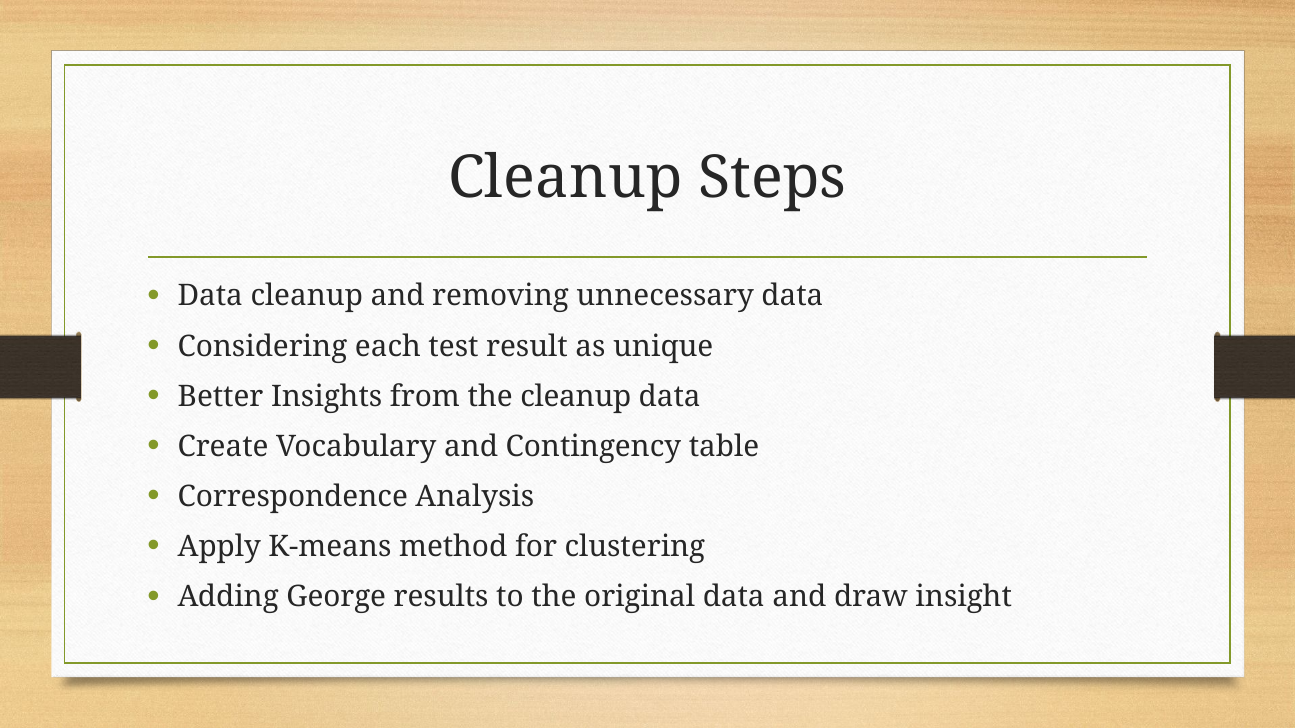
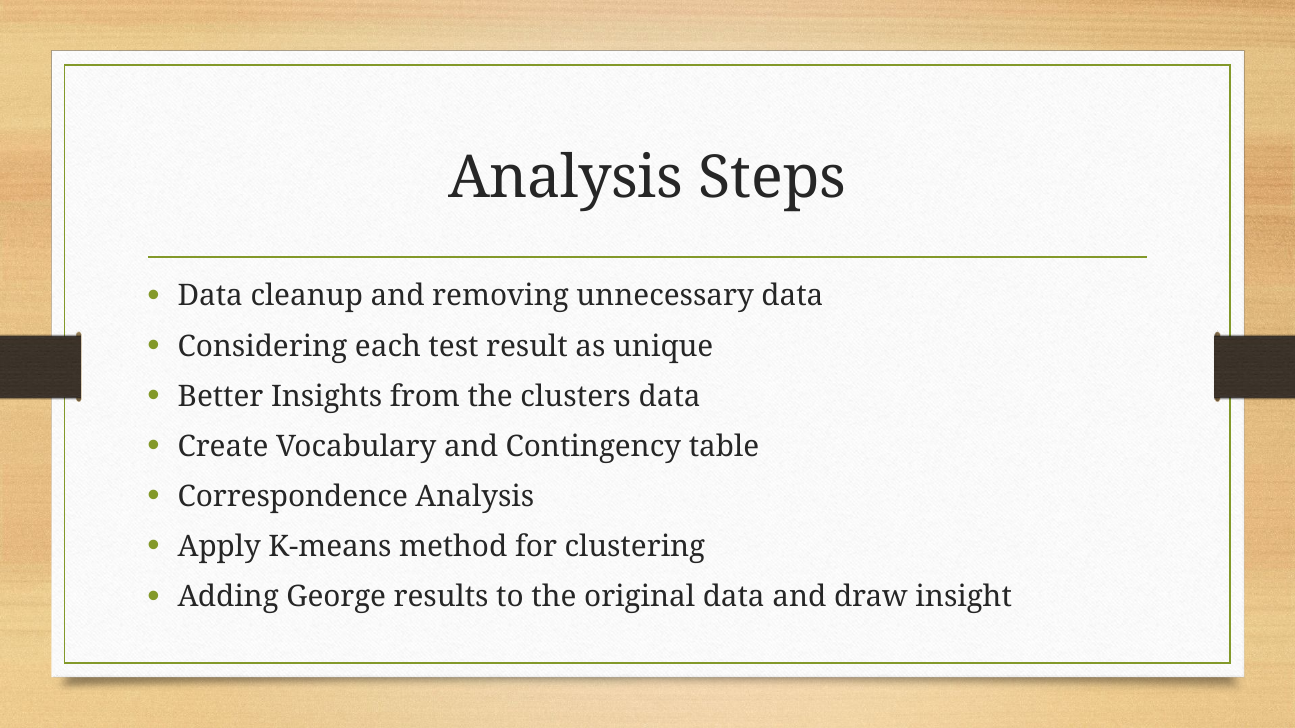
Cleanup: Cleanup -> Analysis (566, 178)
the cleanup: cleanup -> clusters (576, 397)
